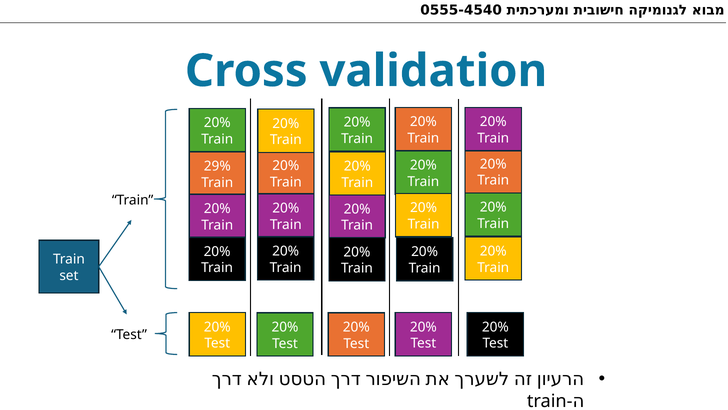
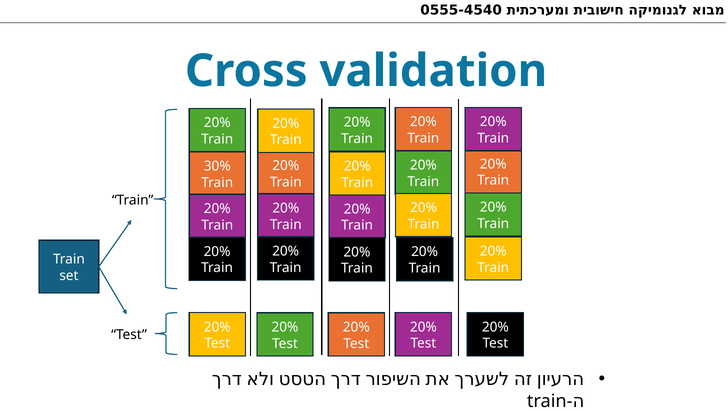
29%: 29% -> 30% (217, 166)
